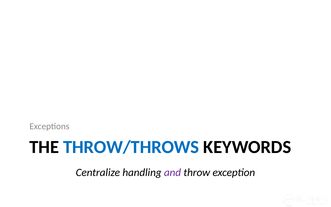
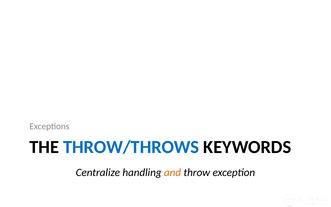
and colour: purple -> orange (173, 172)
